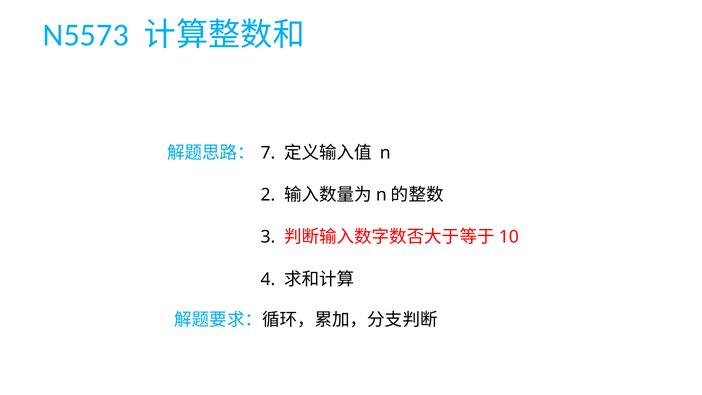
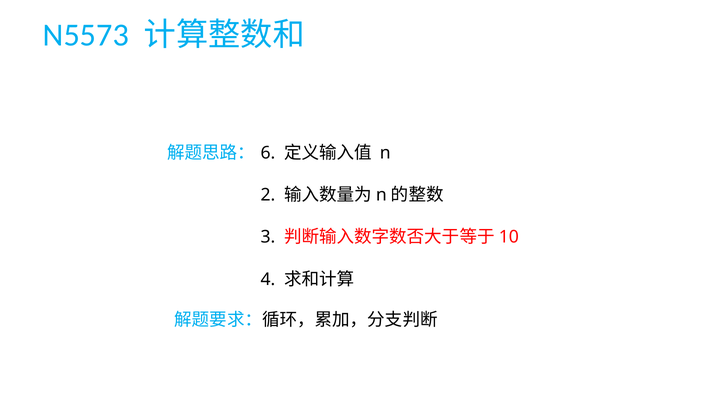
7: 7 -> 6 (268, 153)
